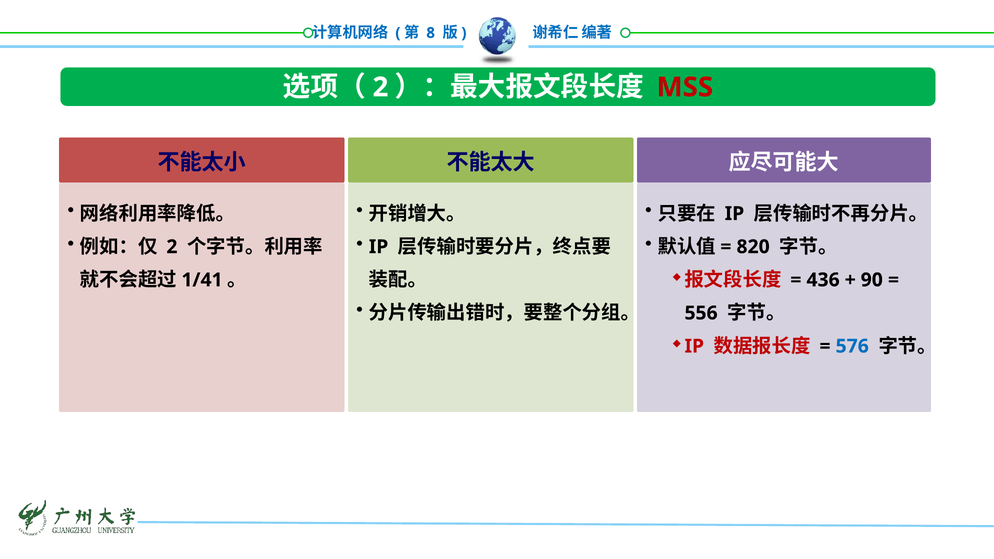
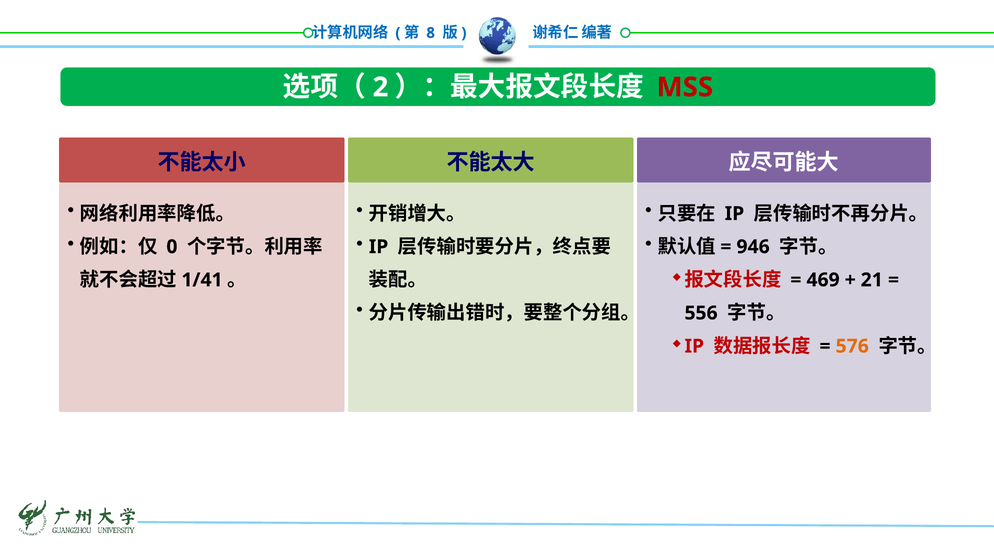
2: 2 -> 0 (172, 247)
820: 820 -> 946 (753, 247)
436: 436 -> 469 (823, 280)
90: 90 -> 21 (872, 280)
576 colour: blue -> orange (852, 346)
